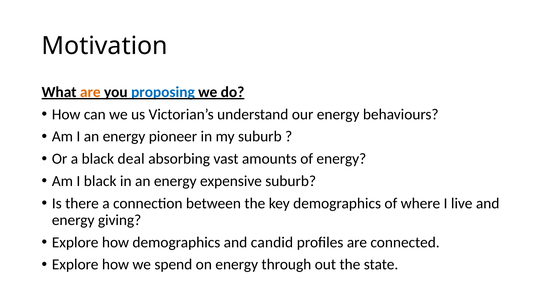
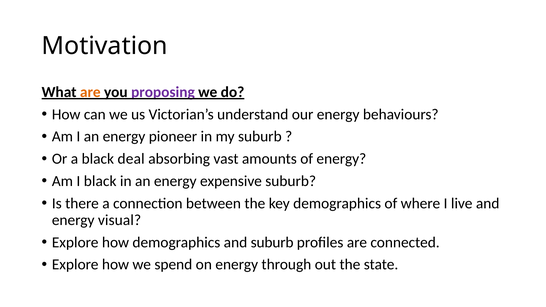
proposing colour: blue -> purple (163, 92)
giving: giving -> visual (120, 220)
and candid: candid -> suburb (272, 242)
